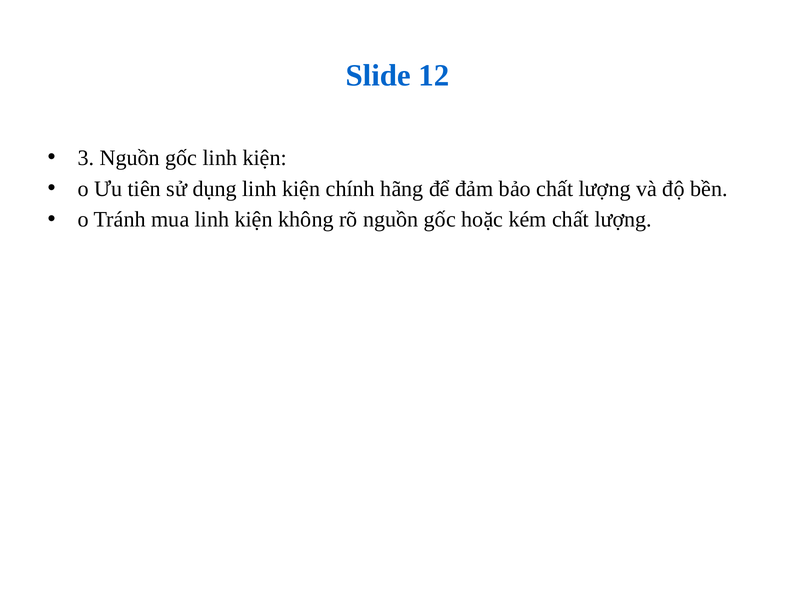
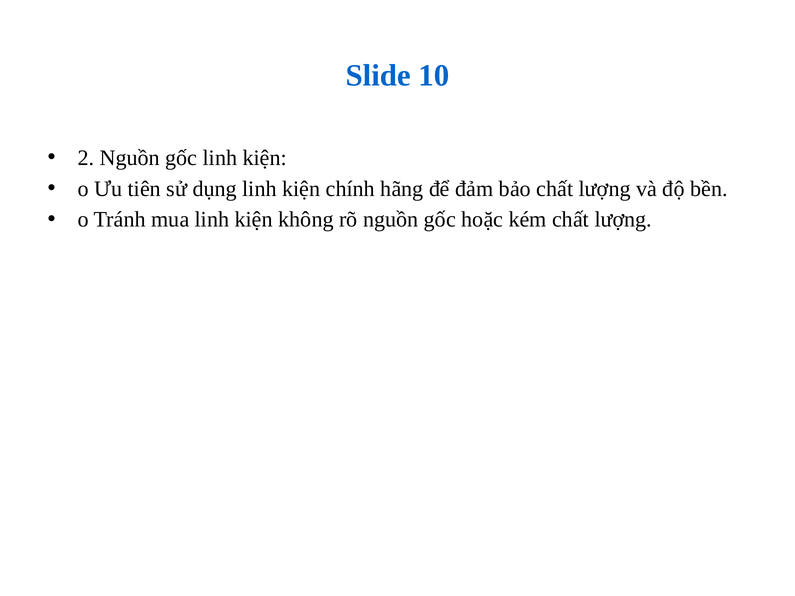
12: 12 -> 10 (434, 76)
3: 3 -> 2 (86, 158)
